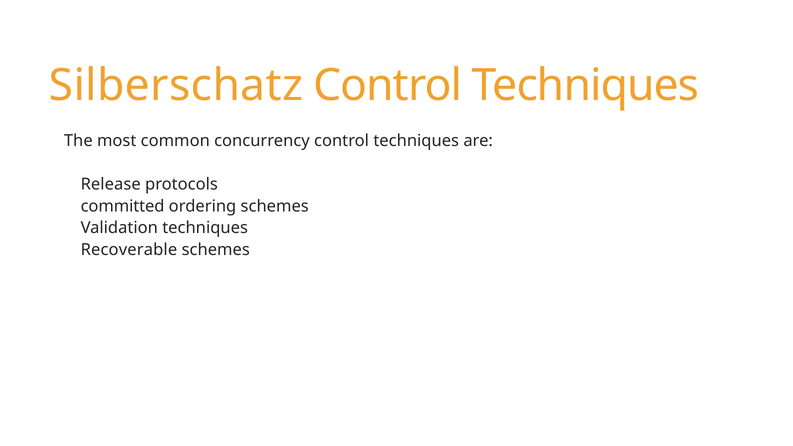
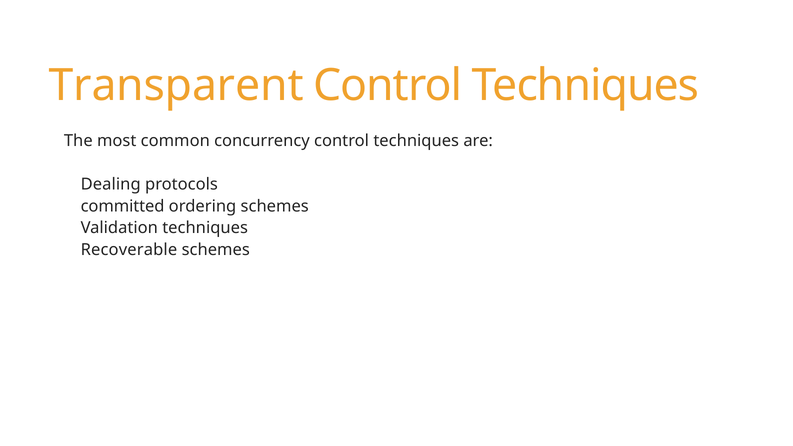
Silberschatz: Silberschatz -> Transparent (176, 85)
Release: Release -> Dealing (111, 184)
